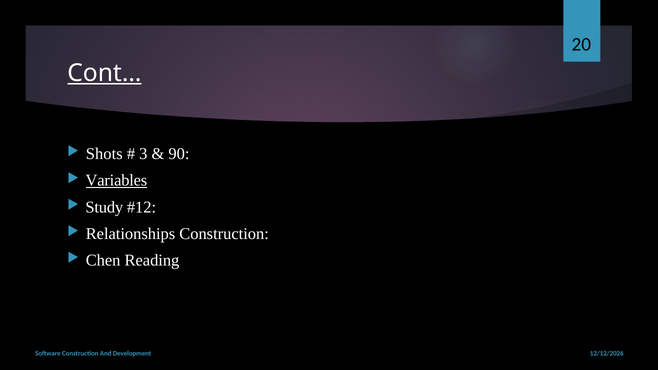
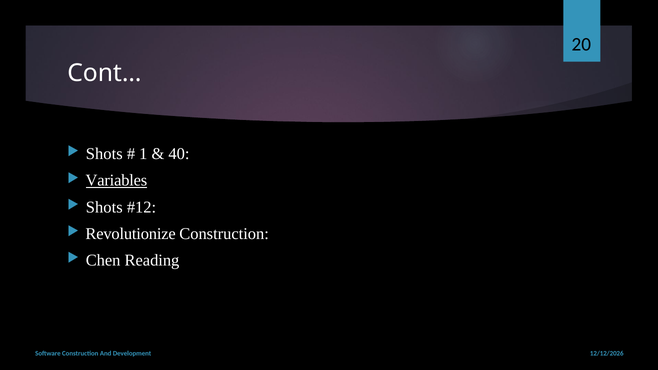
Cont… underline: present -> none (104, 73)
3: 3 -> 1 (143, 154)
90: 90 -> 40 (179, 154)
Study: Study -> Shots (104, 207)
Relationships: Relationships -> Revolutionize (131, 234)
